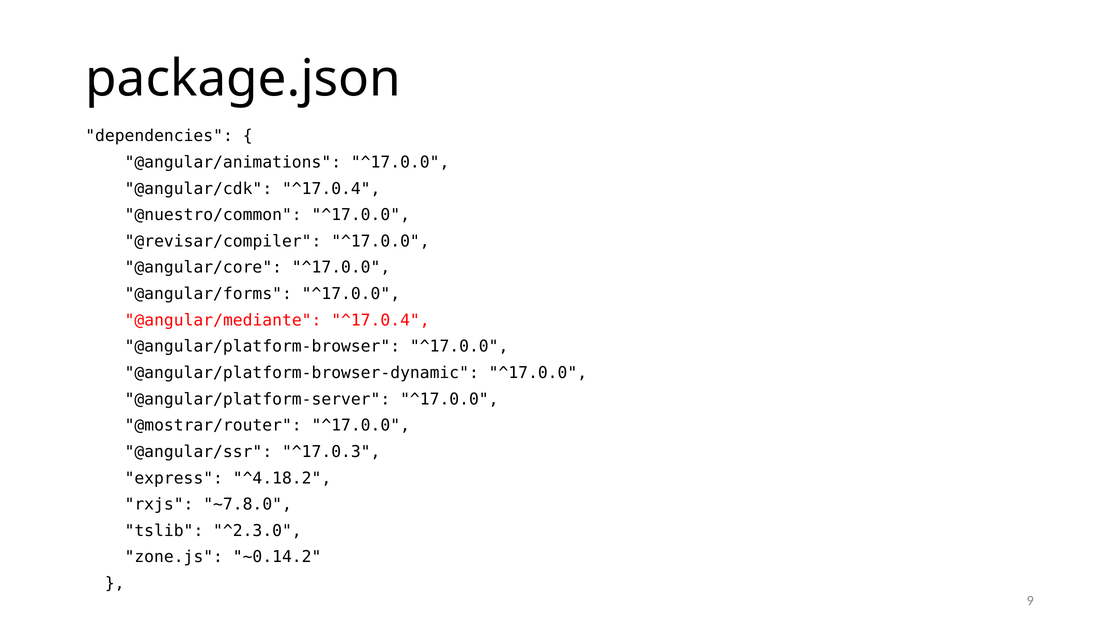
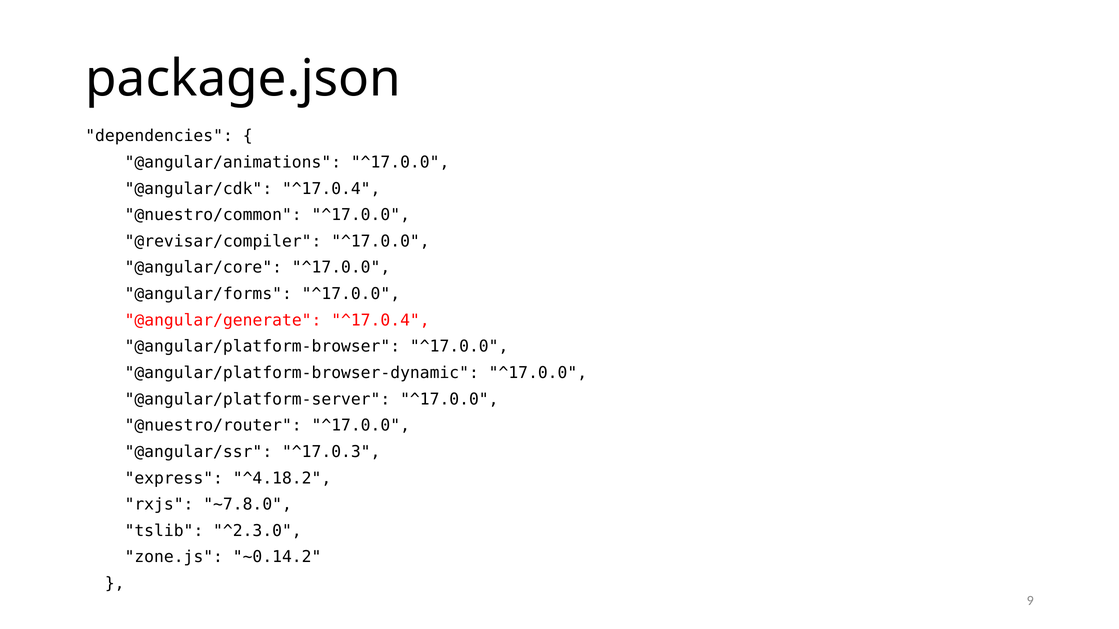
@angular/mediante: @angular/mediante -> @angular/generate (223, 320)
@mostrar/router: @mostrar/router -> @nuestro/router (213, 426)
